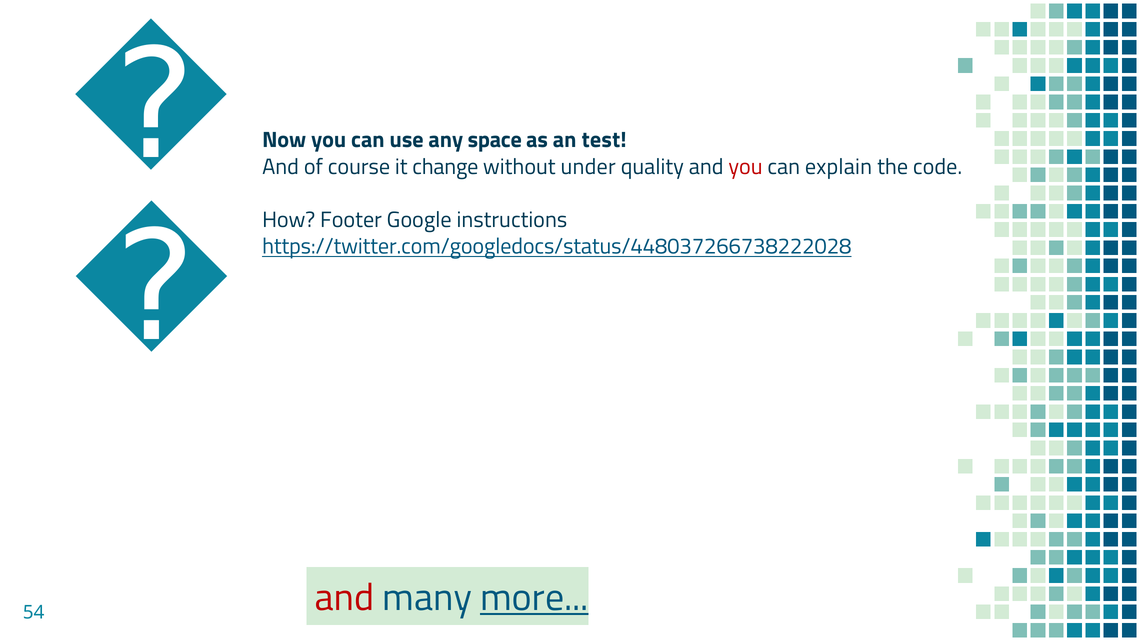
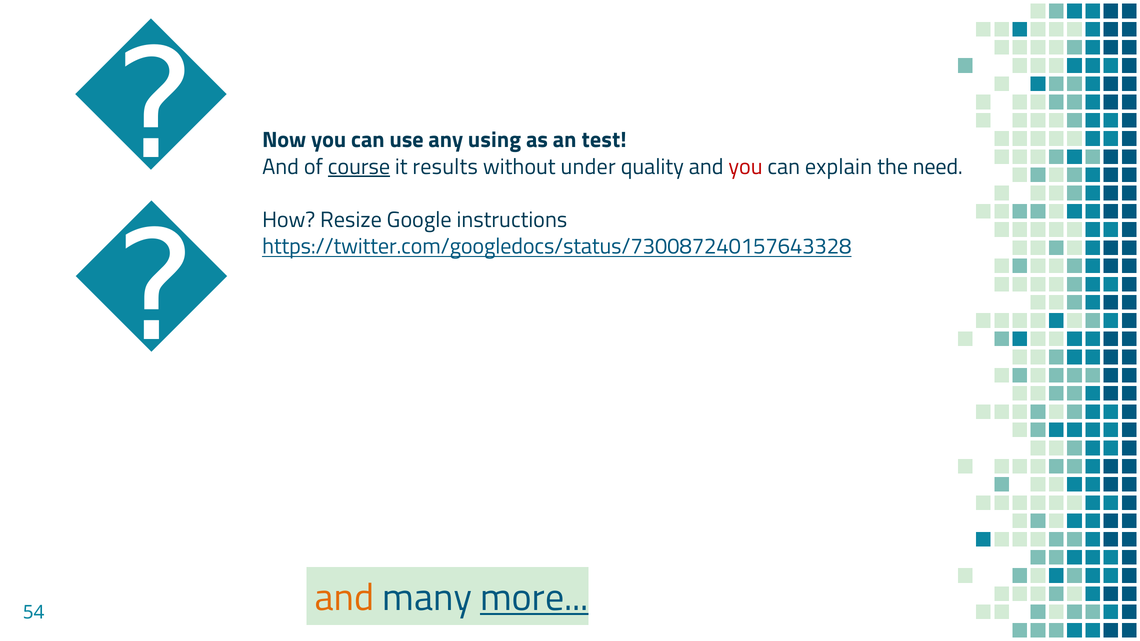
space: space -> using (495, 140)
course underline: none -> present (359, 167)
change: change -> results (445, 167)
code: code -> need (938, 167)
Footer: Footer -> Resize (351, 220)
https://twitter.com/googledocs/status/448037266738222028: https://twitter.com/googledocs/status/448037266738222028 -> https://twitter.com/googledocs/status/730087240157643328 (557, 247)
and colour: red -> orange (344, 598)
